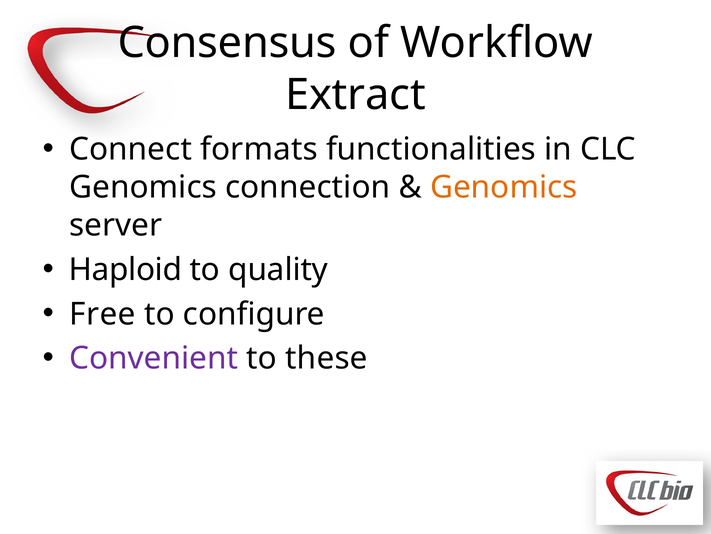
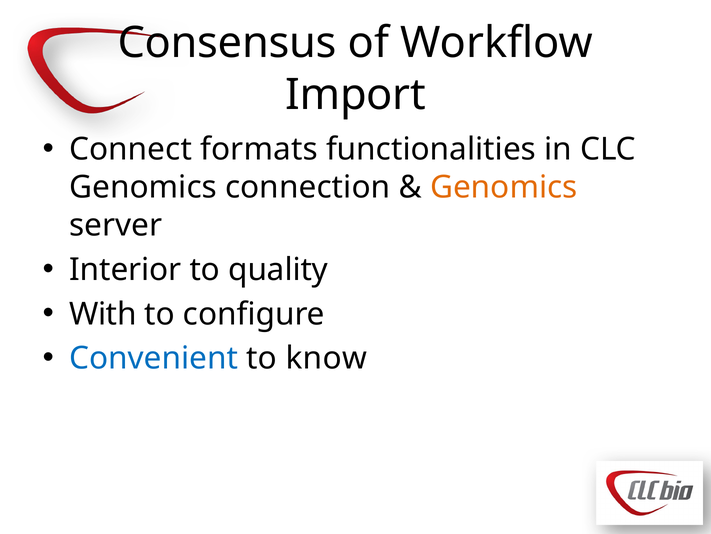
Extract: Extract -> Import (356, 95)
Haploid: Haploid -> Interior (125, 269)
Free: Free -> With (103, 314)
Convenient colour: purple -> blue (154, 358)
these: these -> know (326, 358)
